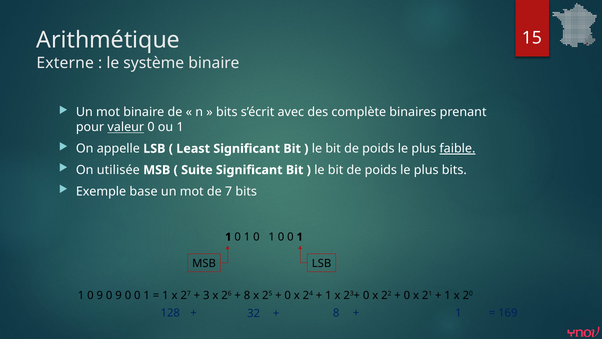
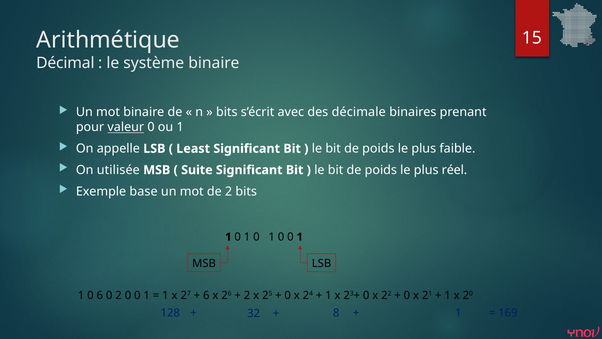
Externe: Externe -> Décimal (65, 63)
complète: complète -> décimale (359, 112)
faible underline: present -> none (457, 148)
plus bits: bits -> réel (454, 170)
de 7: 7 -> 2 (229, 191)
1 0 9: 9 -> 6 (100, 295)
9: 9 -> 2 (119, 295)
3: 3 -> 6 (206, 295)
8: 8 -> 2 (247, 295)
